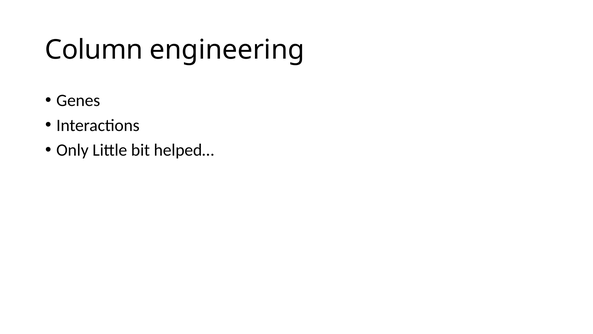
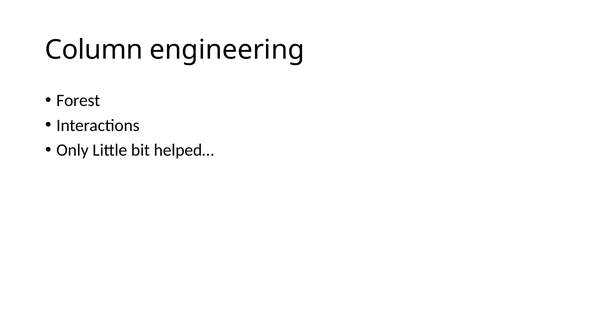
Genes: Genes -> Forest (78, 100)
